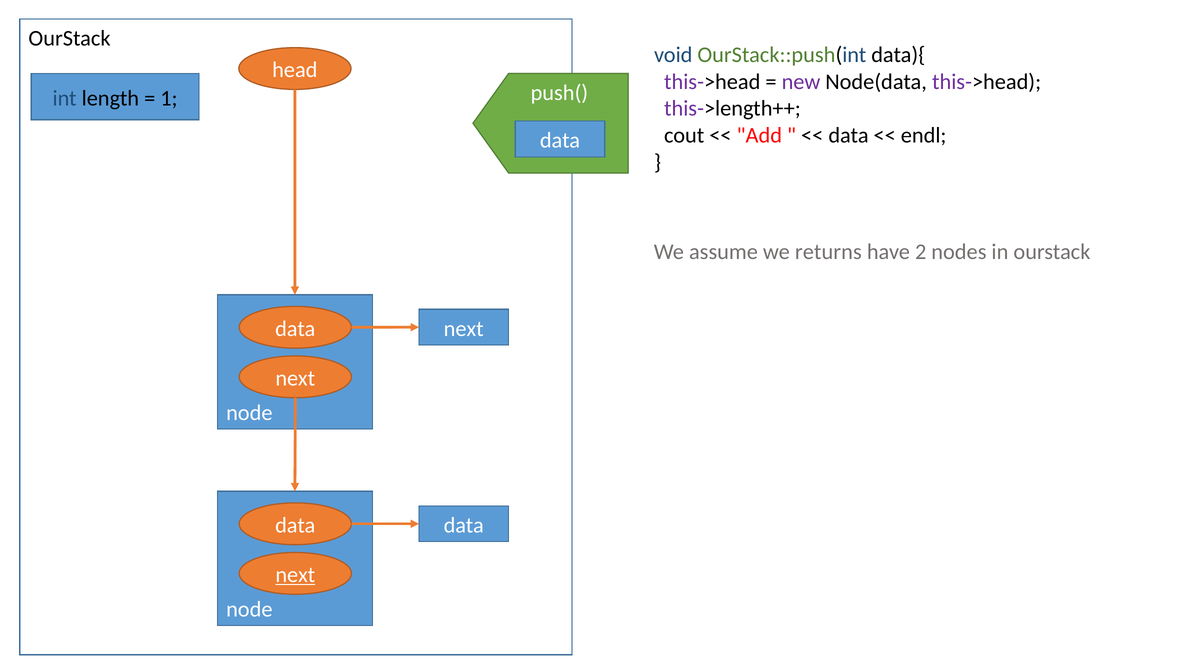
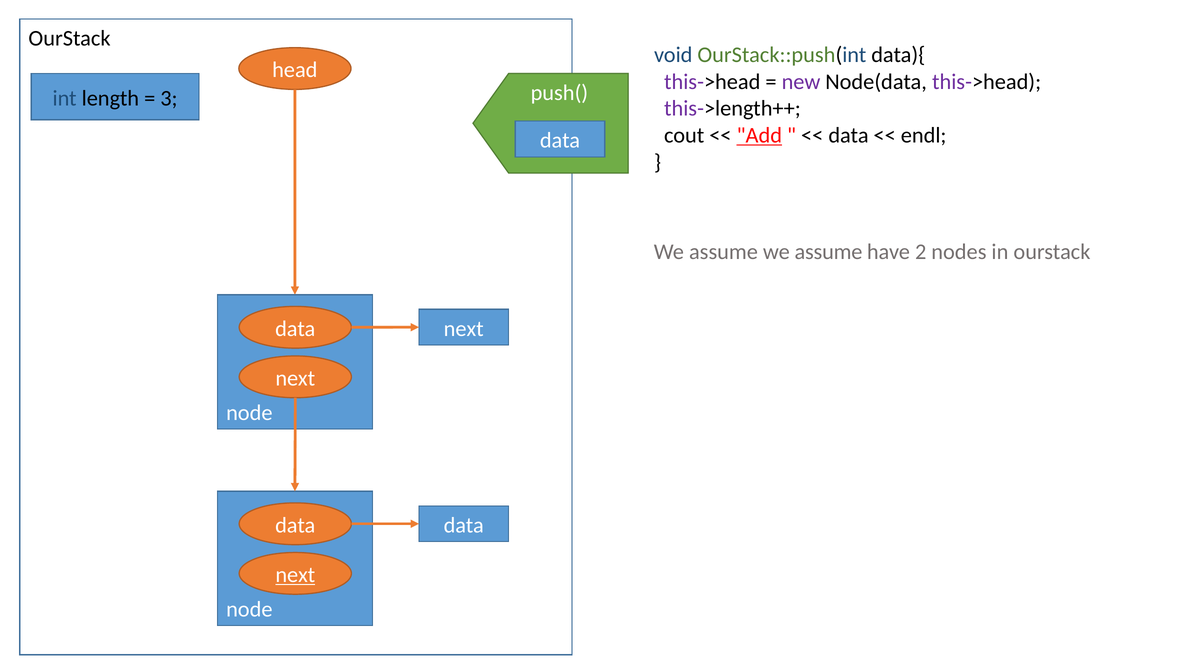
1: 1 -> 3 (169, 98)
Add underline: none -> present (759, 135)
assume we returns: returns -> assume (828, 252)
